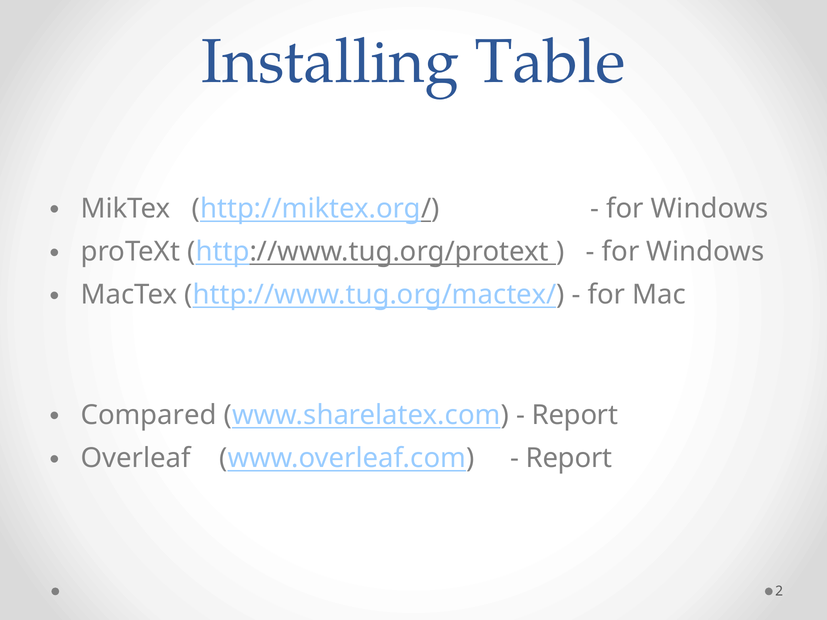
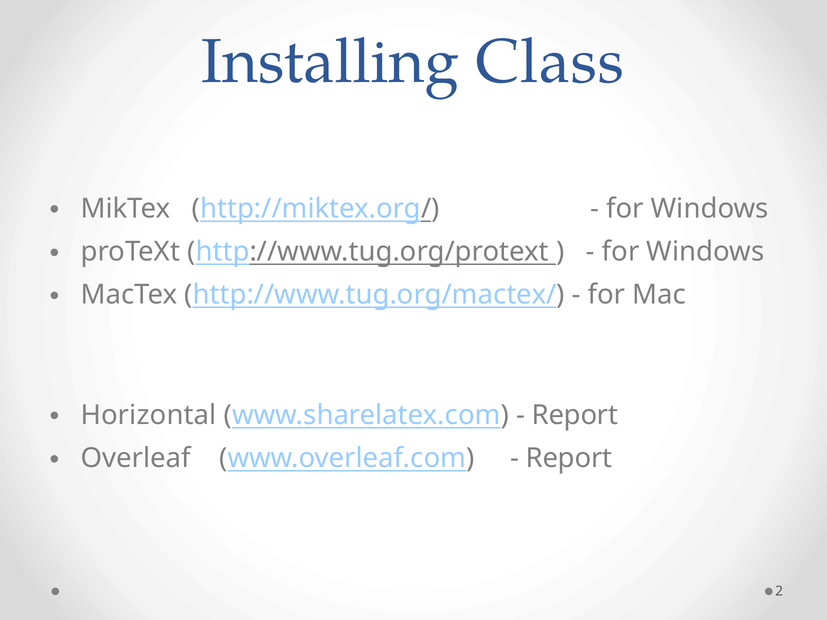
Table: Table -> Class (550, 62)
Compared: Compared -> Horizontal (149, 415)
